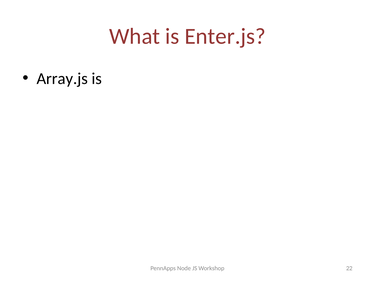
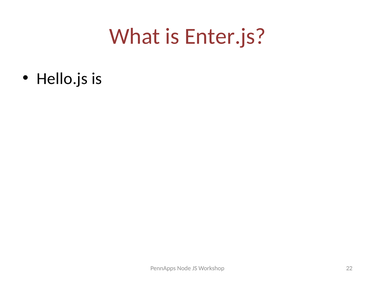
Array.js: Array.js -> Hello.js (62, 79)
